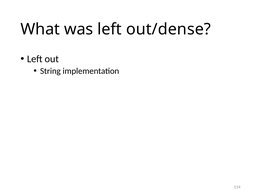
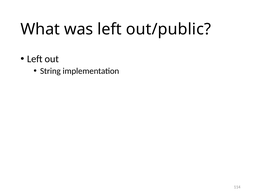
out/dense: out/dense -> out/public (168, 29)
